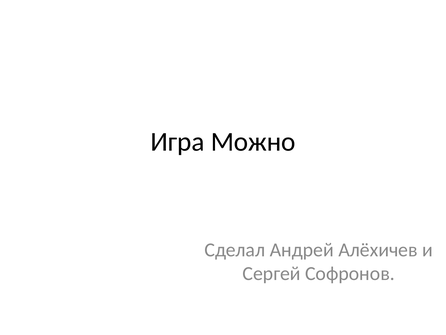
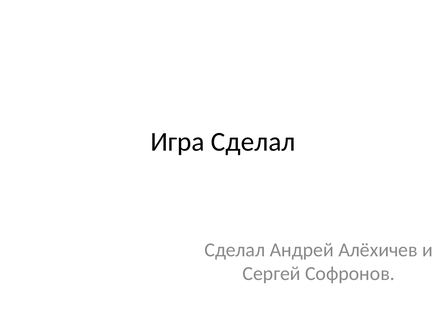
Игра Можно: Можно -> Сделал (253, 142)
